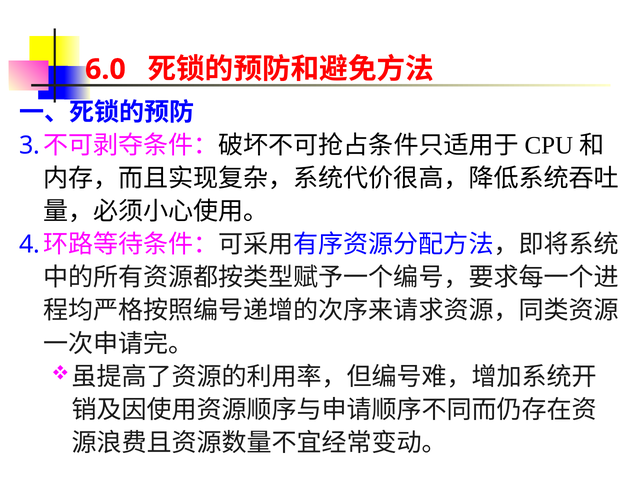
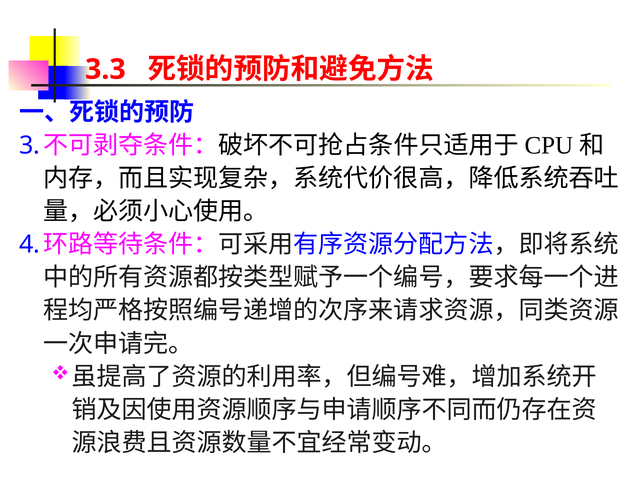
6.0: 6.0 -> 3.3 (105, 69)
